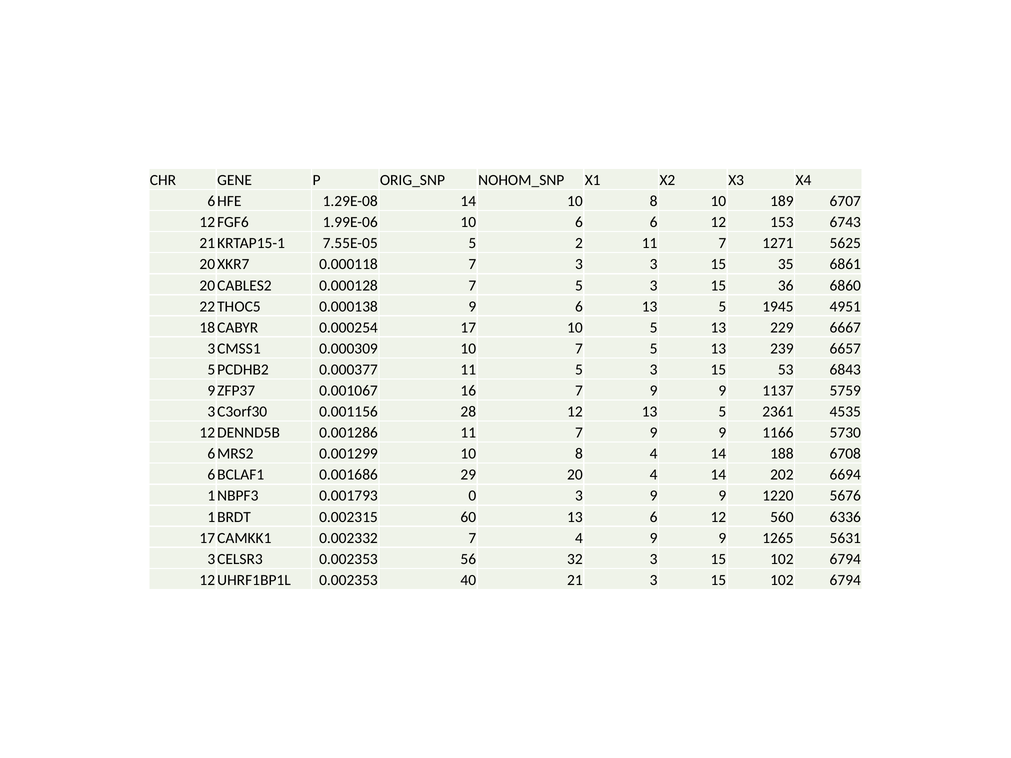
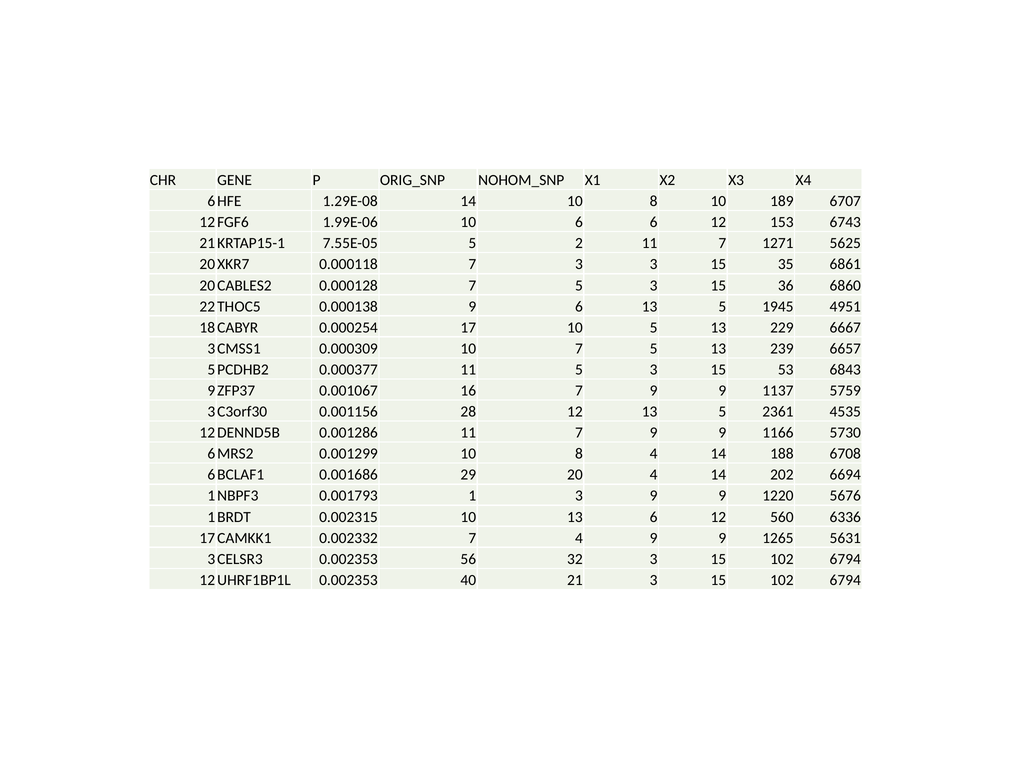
0: 0 -> 1 (472, 496)
0.002315 60: 60 -> 10 (468, 517)
